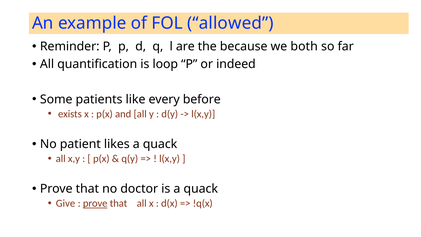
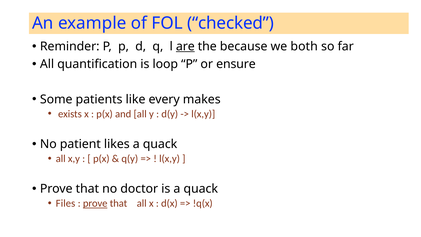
allowed: allowed -> checked (231, 23)
are underline: none -> present (185, 46)
indeed: indeed -> ensure (236, 64)
before: before -> makes (202, 99)
Give: Give -> Files (66, 203)
